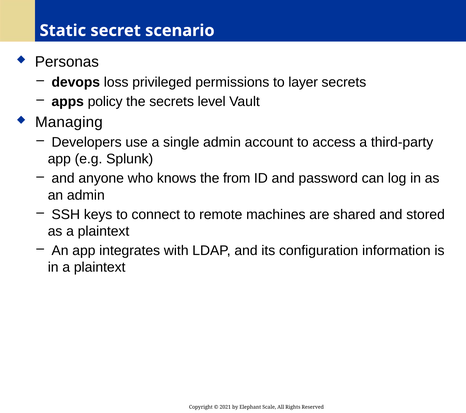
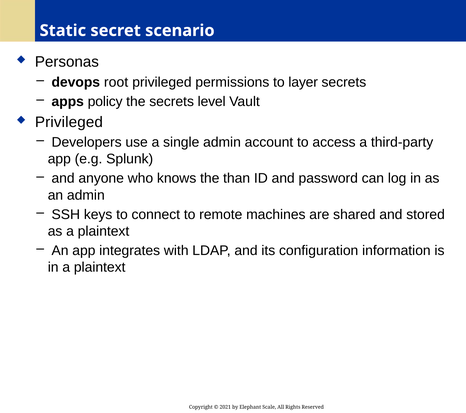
loss: loss -> root (116, 82)
Managing: Managing -> Privileged (69, 122)
from: from -> than (237, 178)
